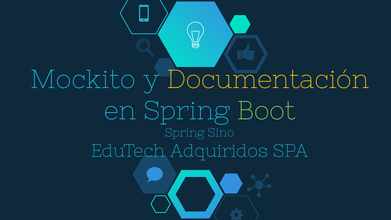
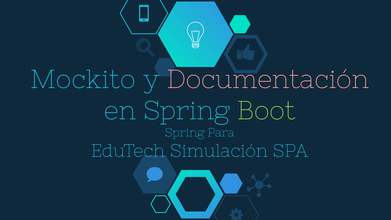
Documentación colour: yellow -> pink (268, 80)
Sino: Sino -> Para (221, 133)
Adquiridos: Adquiridos -> Simulación (219, 151)
